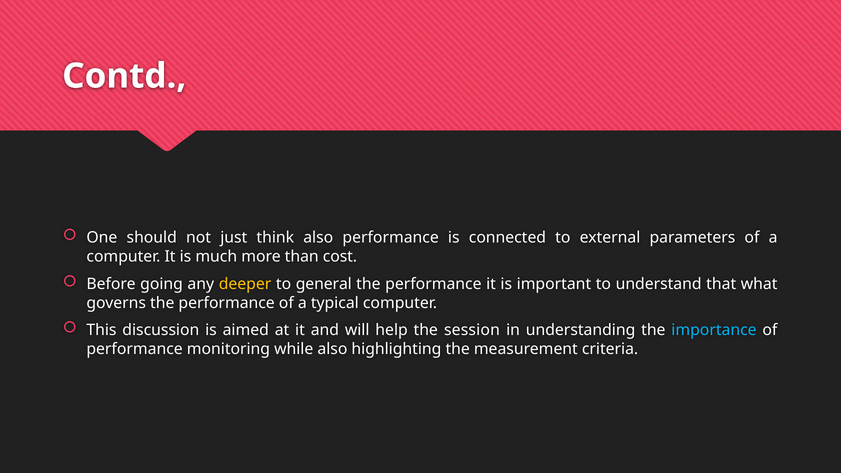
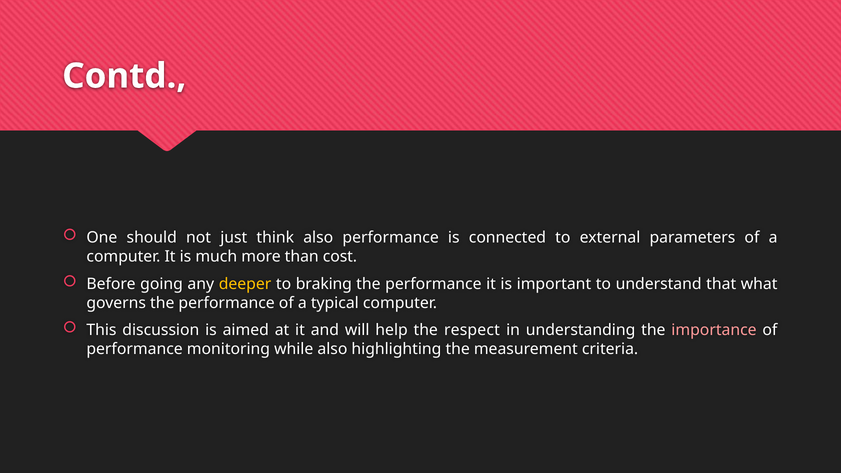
general: general -> braking (324, 284)
session: session -> respect (472, 330)
importance colour: light blue -> pink (714, 330)
